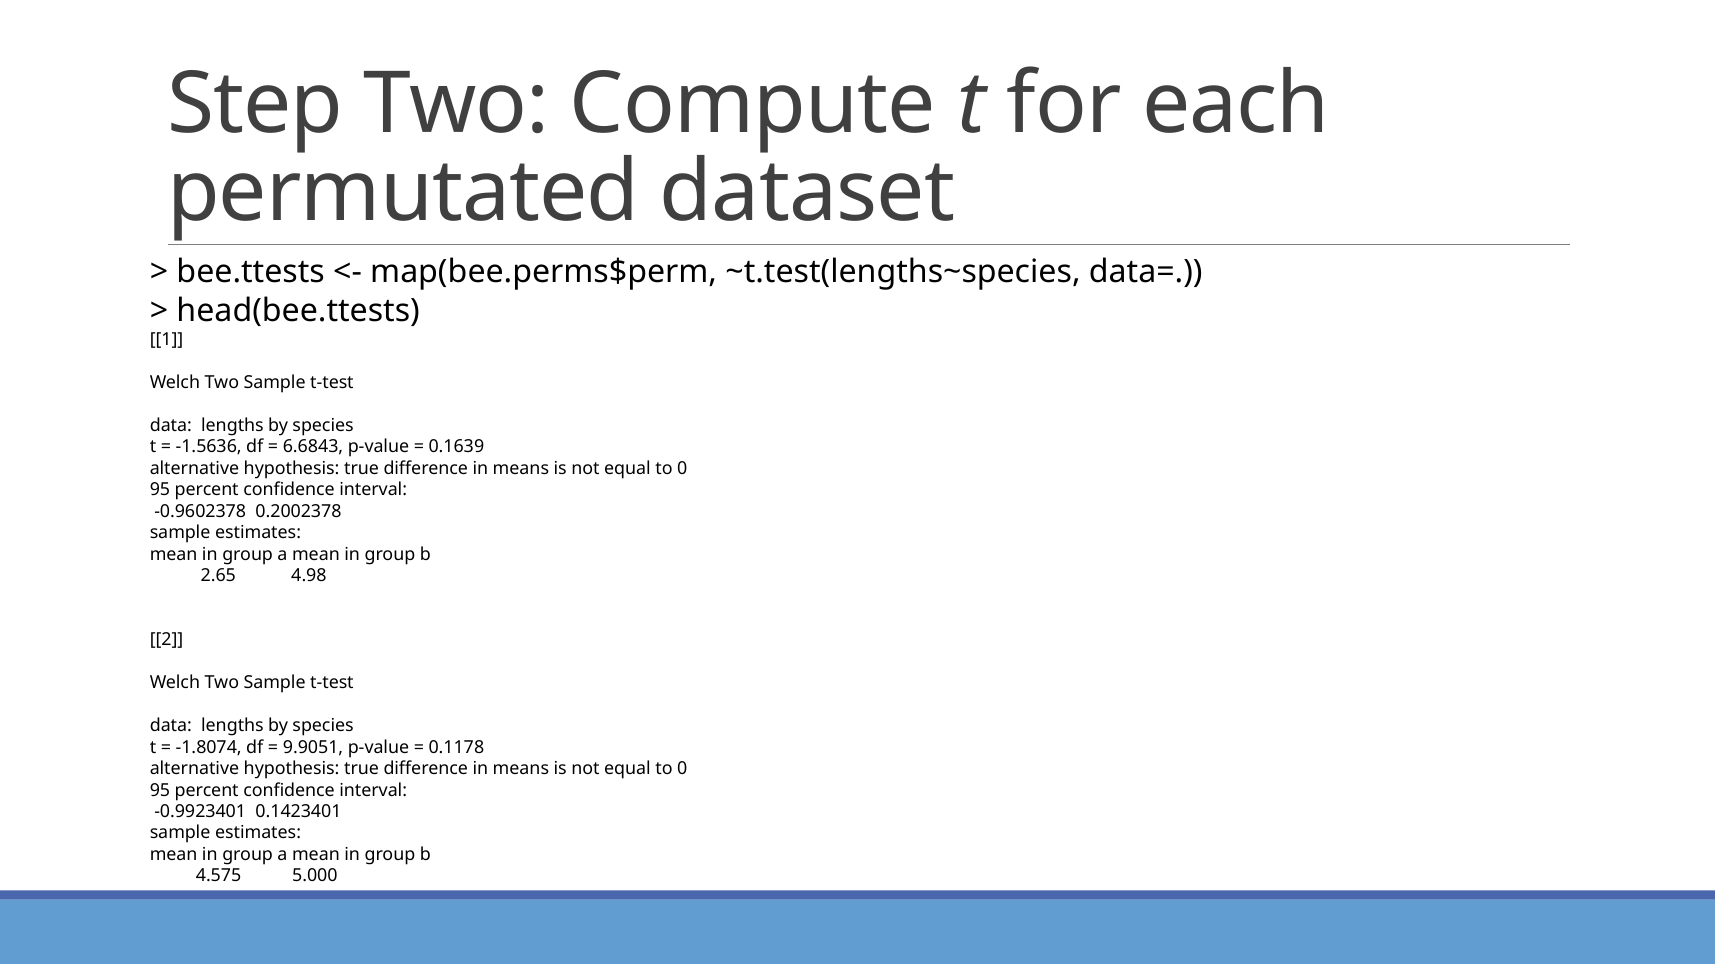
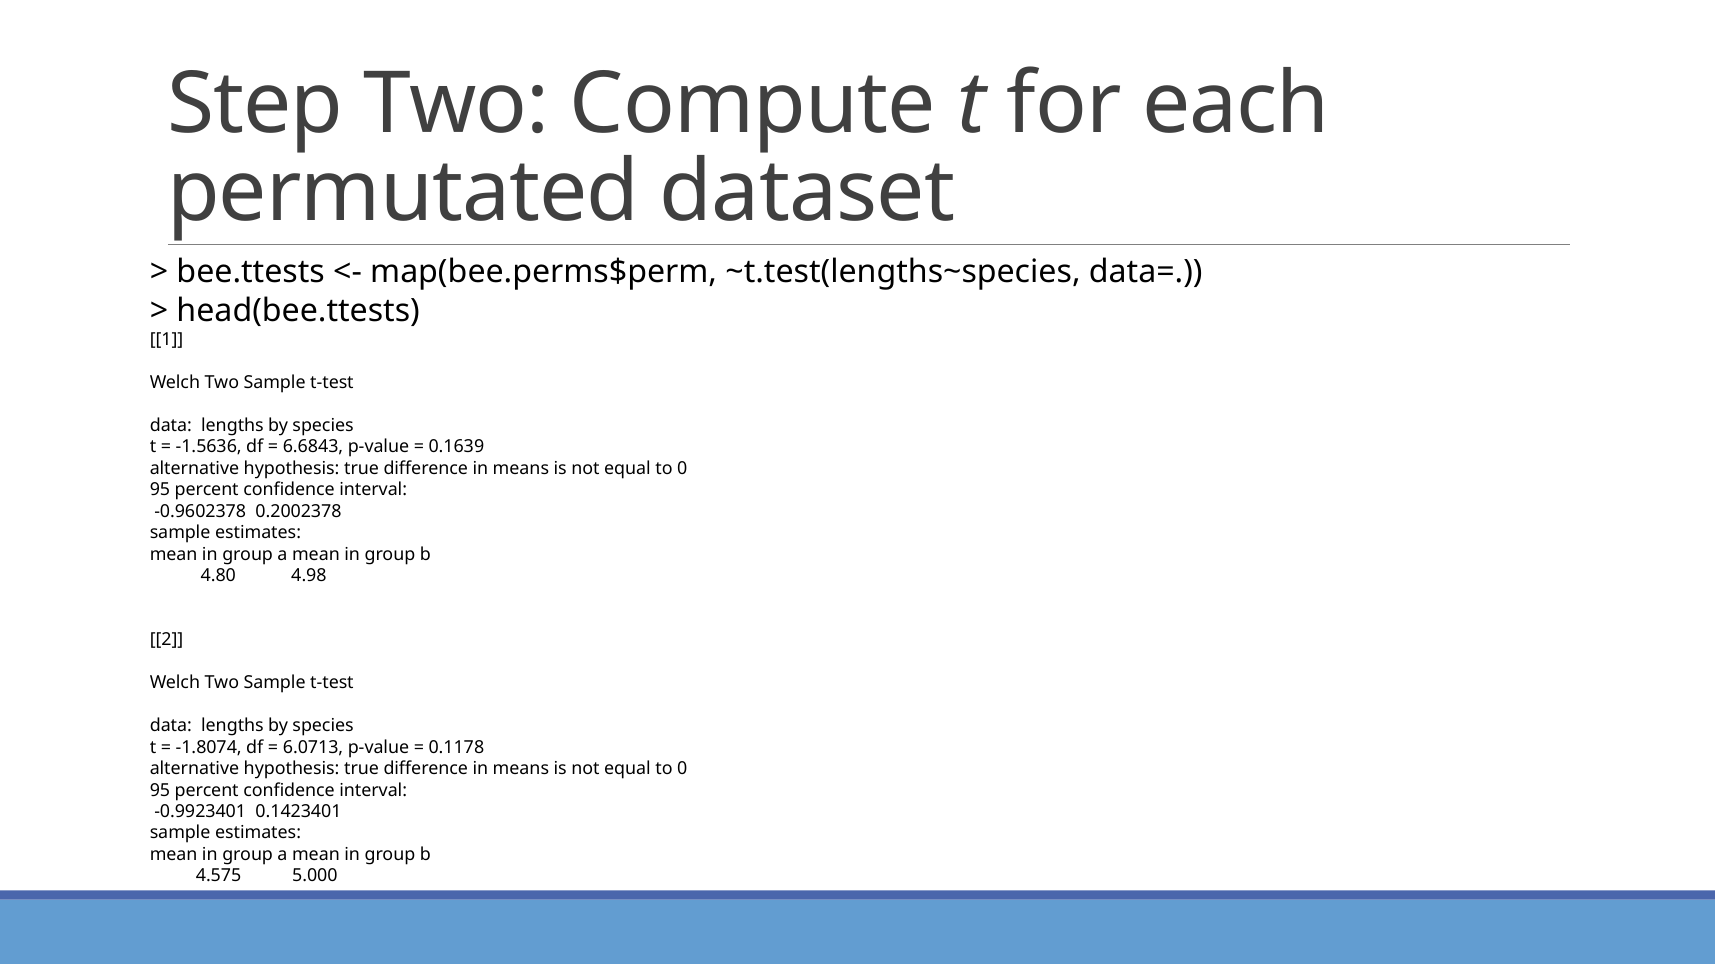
2.65: 2.65 -> 4.80 (218, 576)
9.9051: 9.9051 -> 6.0713 (313, 748)
